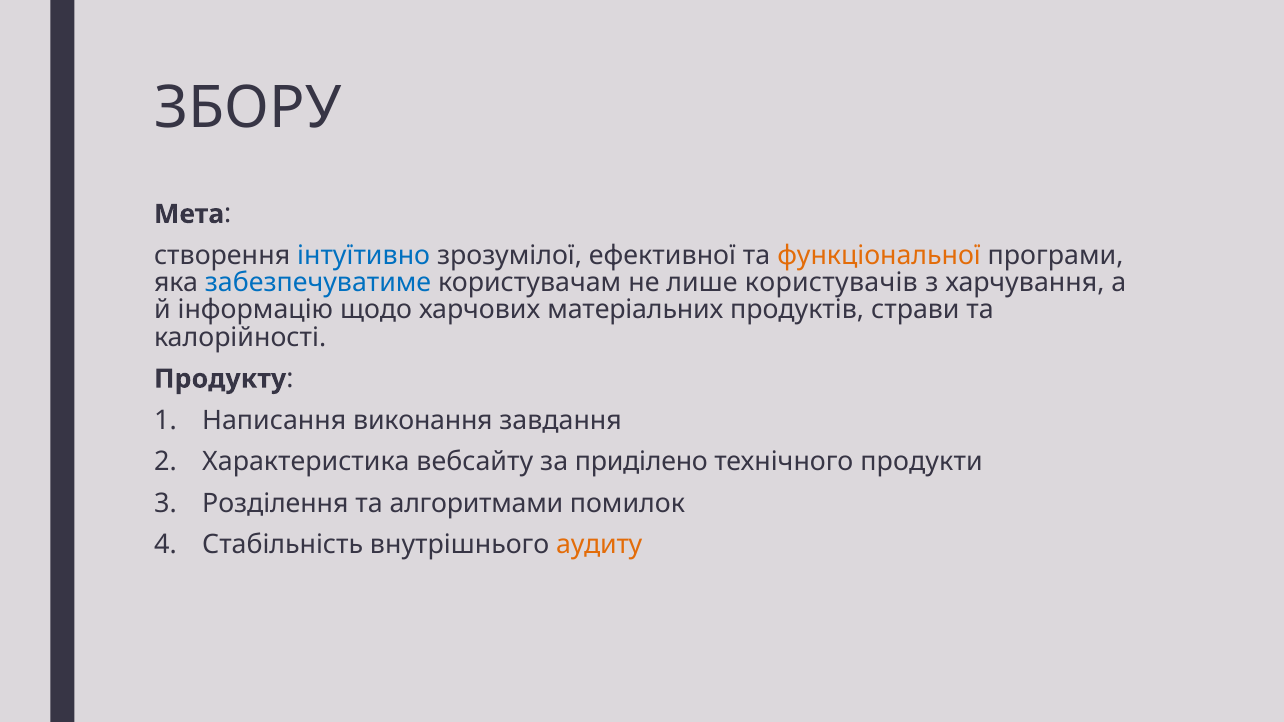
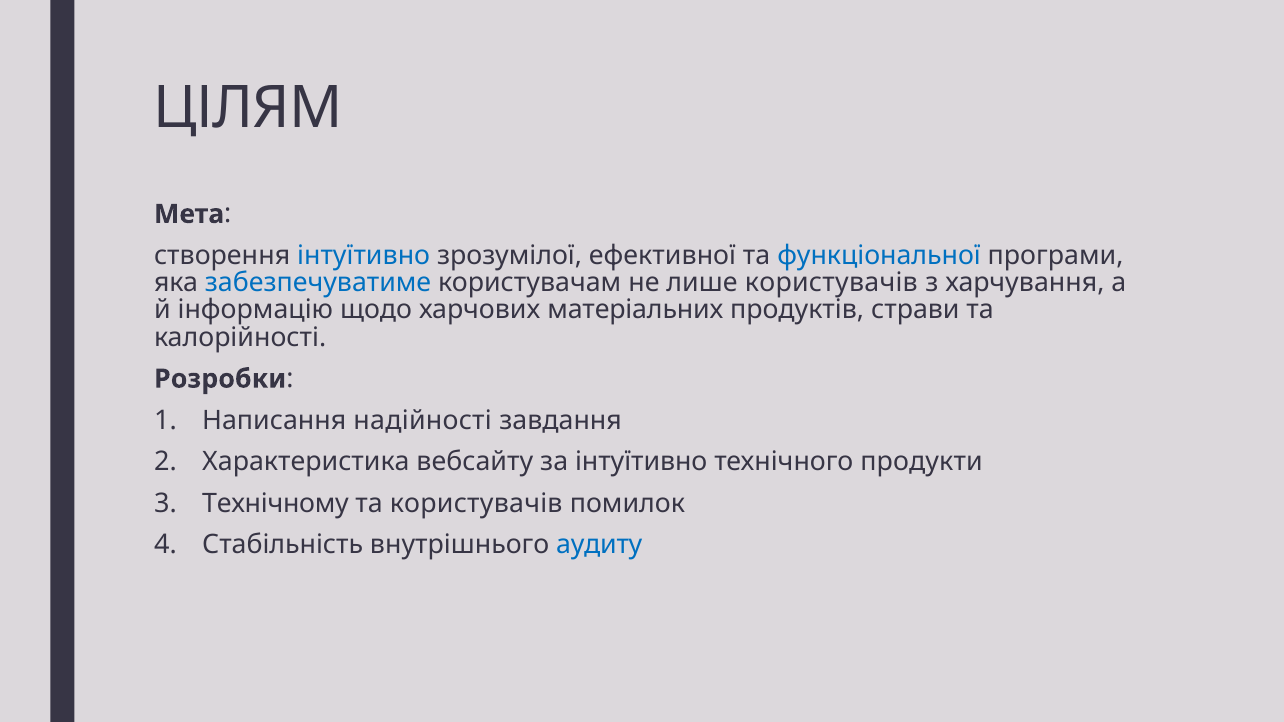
ЗБОРУ: ЗБОРУ -> ЦІЛЯМ (248, 108)
функціональної colour: orange -> blue (879, 256)
Продукту: Продукту -> Розробки (220, 379)
виконання: виконання -> надійності (423, 421)
за приділено: приділено -> інтуїтивно (641, 462)
Розділення: Розділення -> Технічному (275, 504)
та алгоритмами: алгоритмами -> користувачів (476, 504)
аудиту colour: orange -> blue (599, 545)
